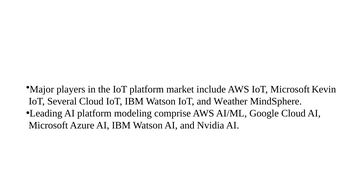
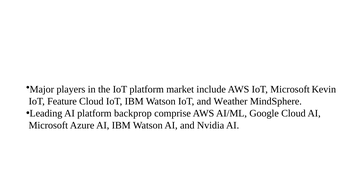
Several: Several -> Feature (62, 101)
modeling: modeling -> backprop (133, 113)
